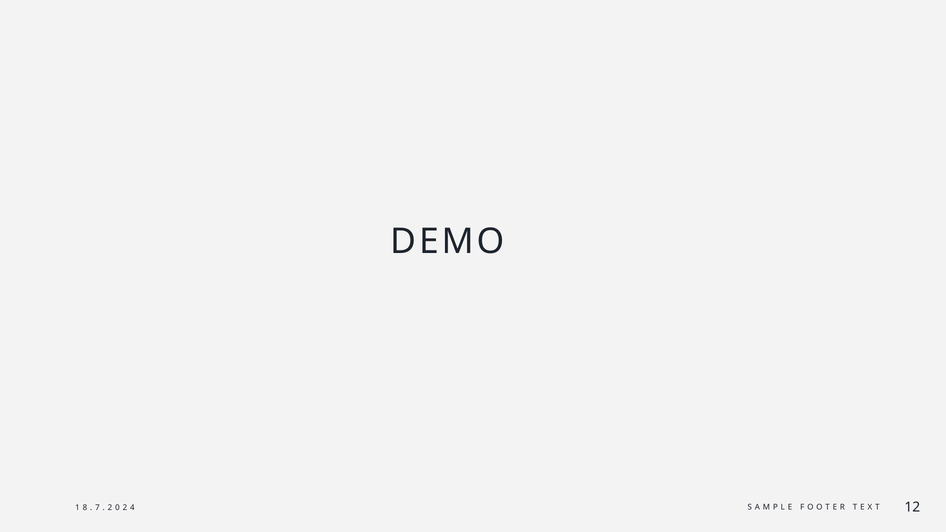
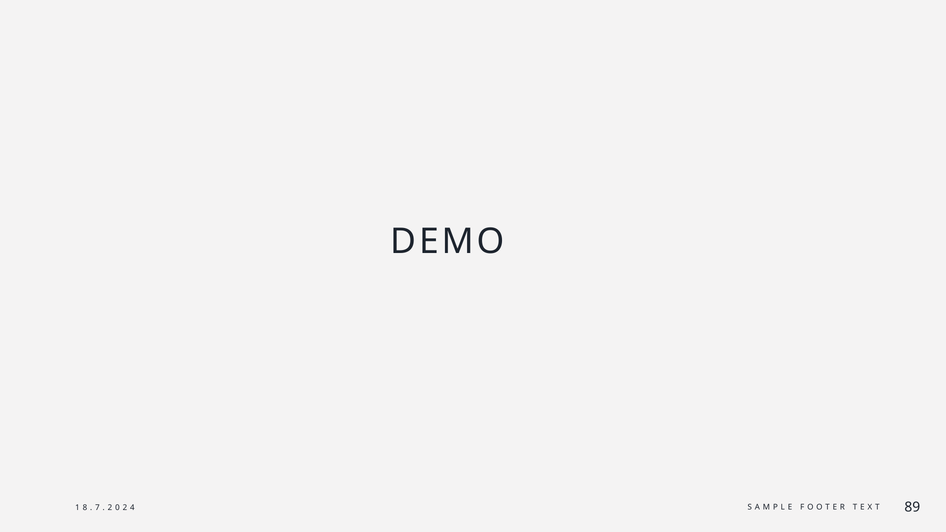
12: 12 -> 89 (912, 507)
